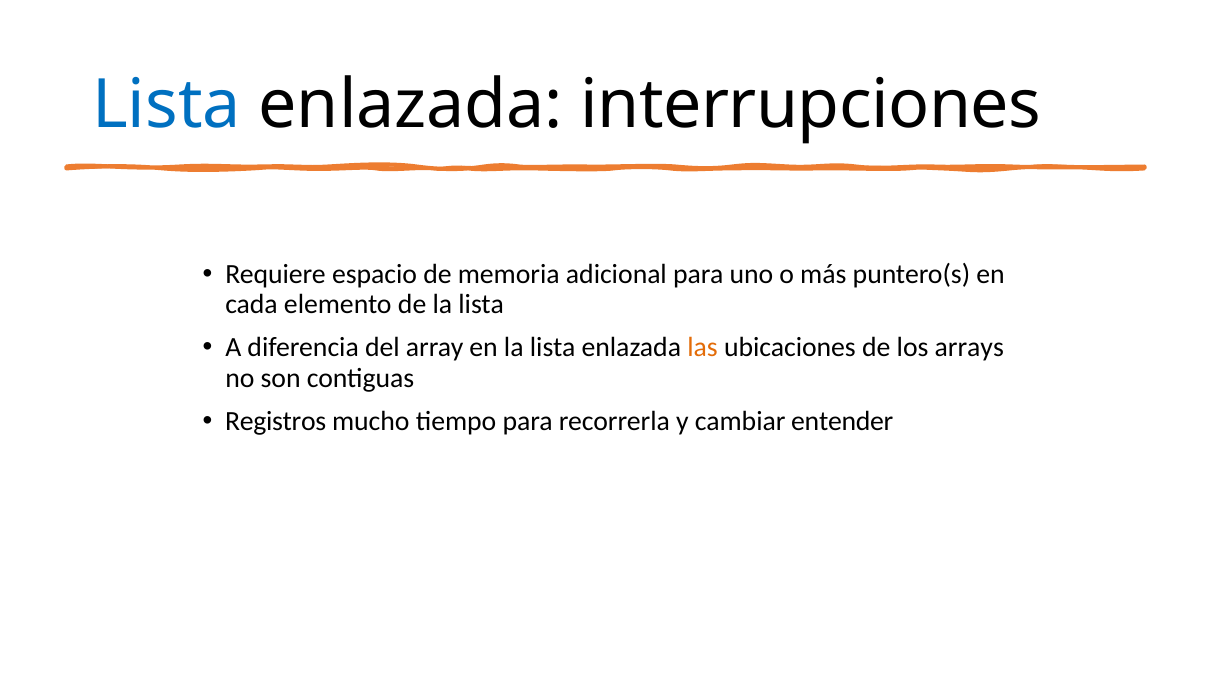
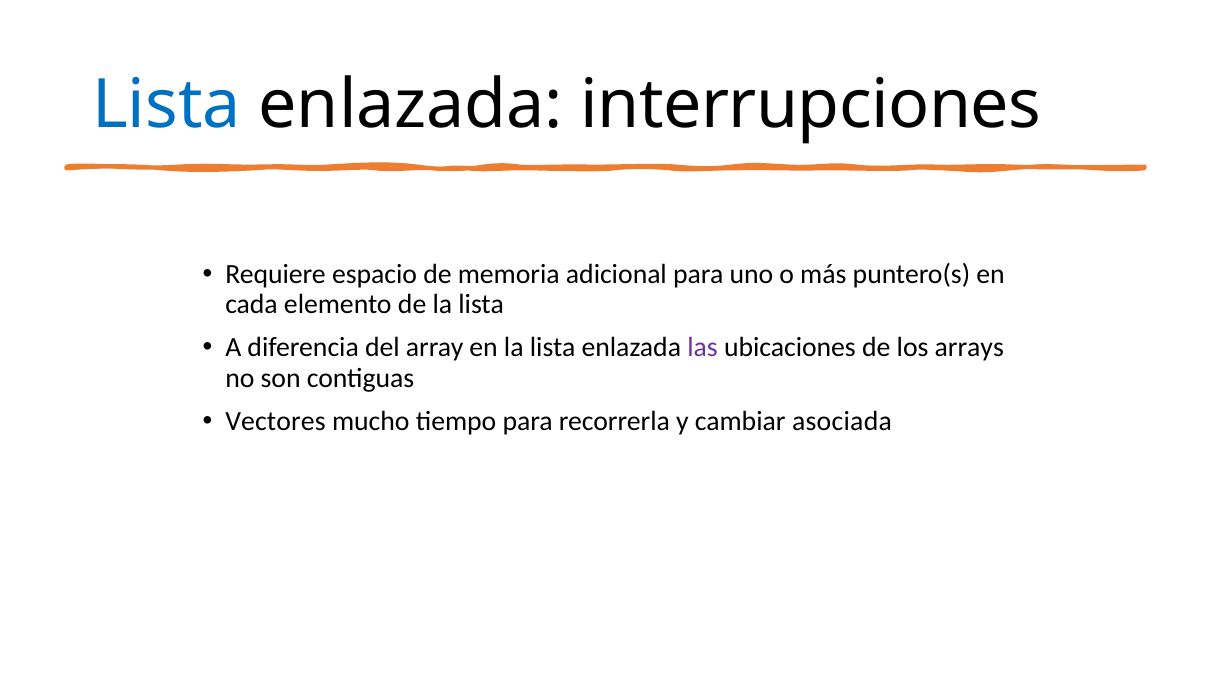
las colour: orange -> purple (703, 348)
Registros: Registros -> Vectores (275, 421)
entender: entender -> asociada (842, 421)
